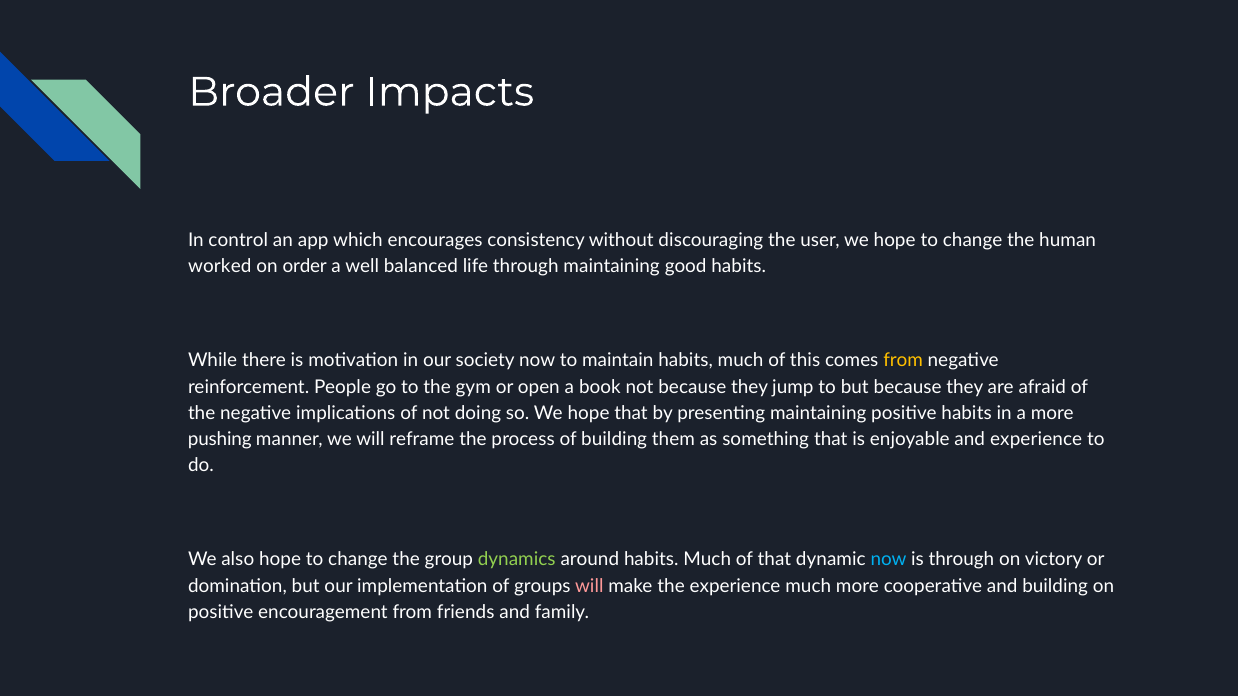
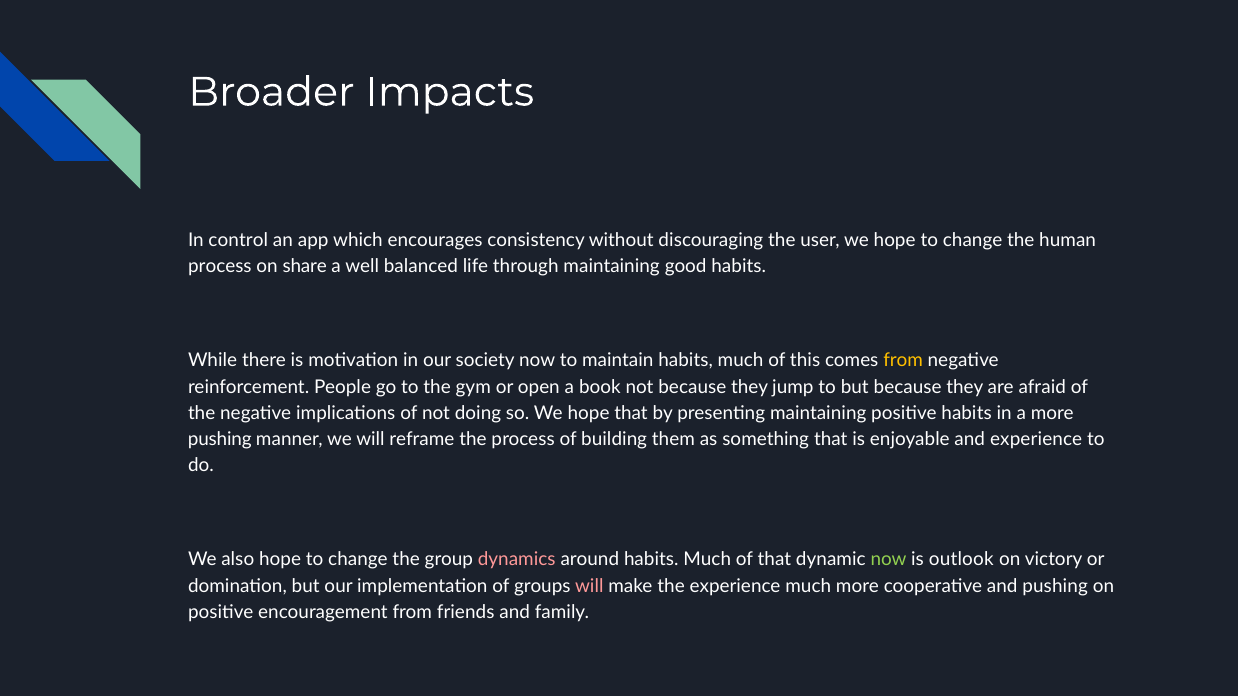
worked: worked -> process (220, 267)
order: order -> share (305, 267)
dynamics colour: light green -> pink (517, 560)
now colour: light blue -> light green (889, 560)
is through: through -> outlook (961, 560)
and building: building -> pushing (1055, 586)
